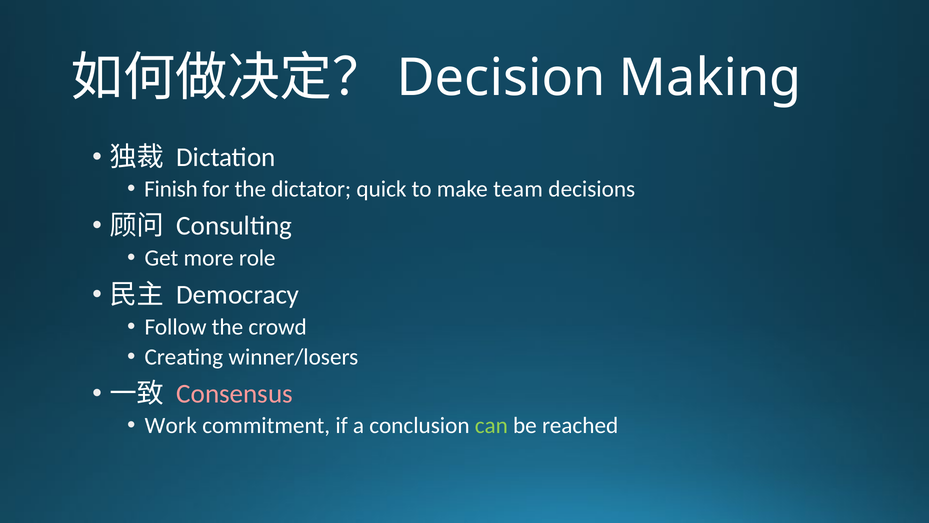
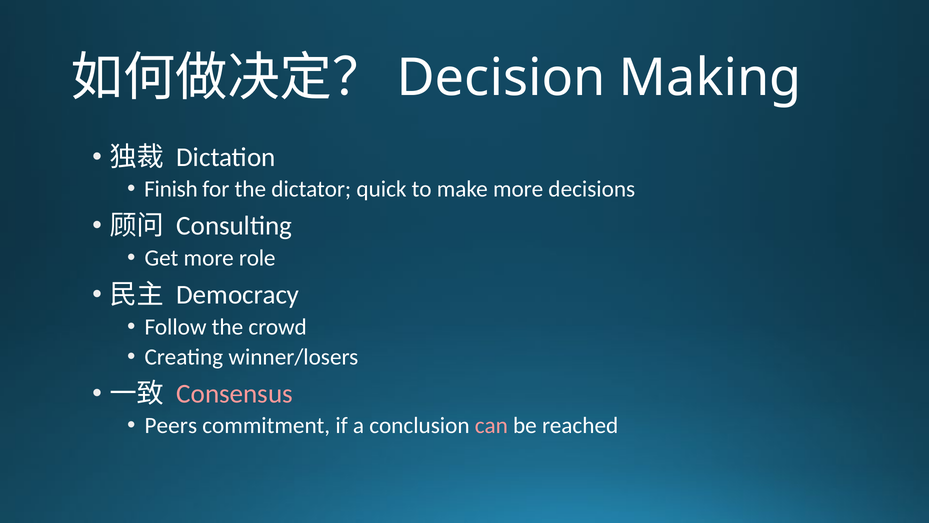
make team: team -> more (518, 189)
Work: Work -> Peers (171, 425)
can colour: light green -> pink (491, 425)
